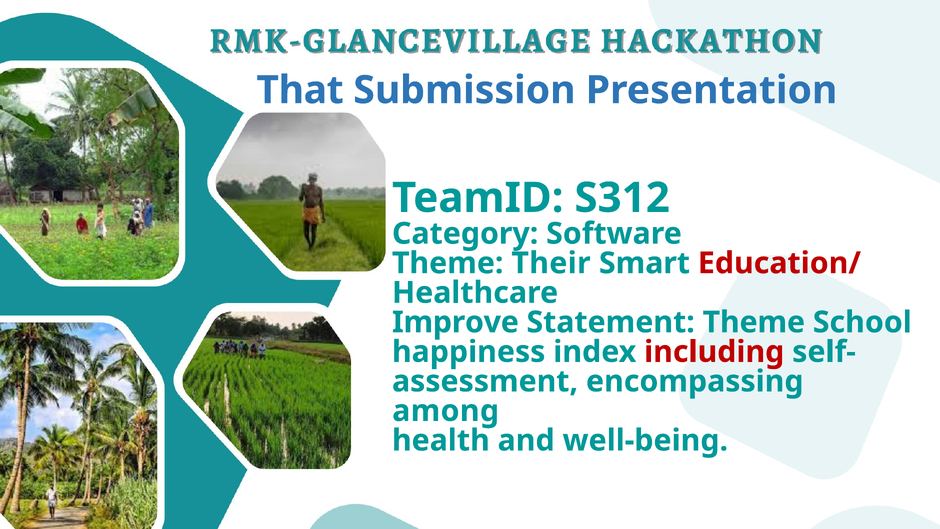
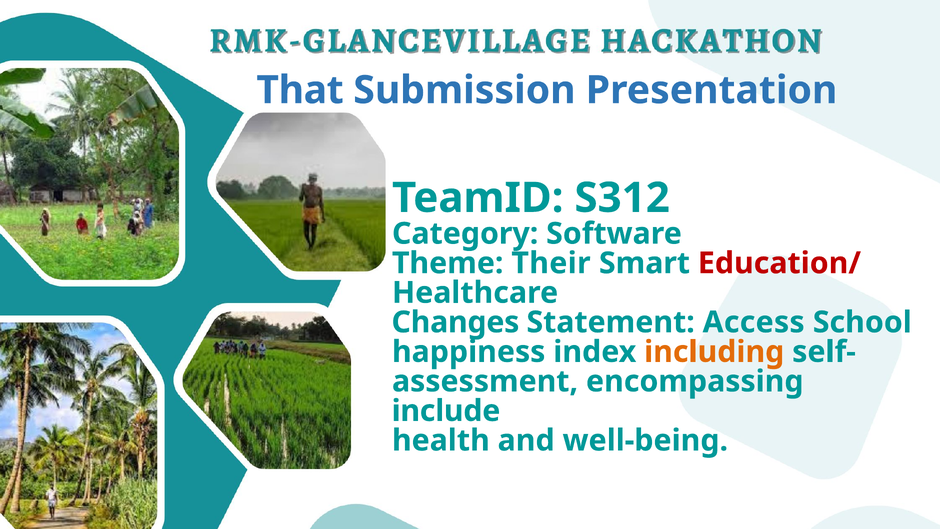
Improve: Improve -> Changes (455, 322)
Statement Theme: Theme -> Access (754, 322)
including colour: red -> orange (714, 352)
among: among -> include (446, 411)
